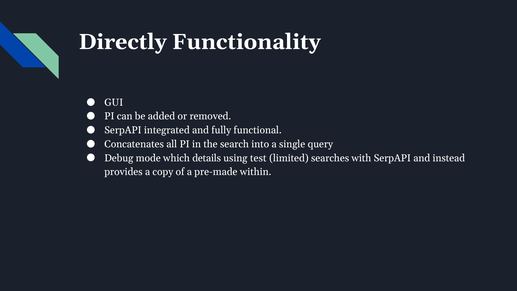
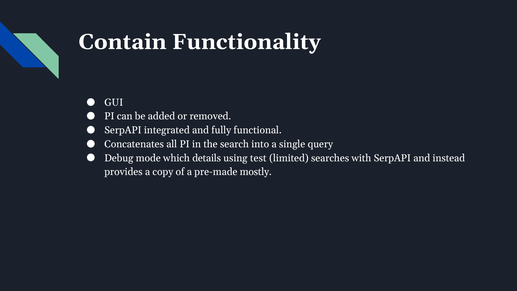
Directly: Directly -> Contain (123, 42)
within: within -> mostly (256, 172)
